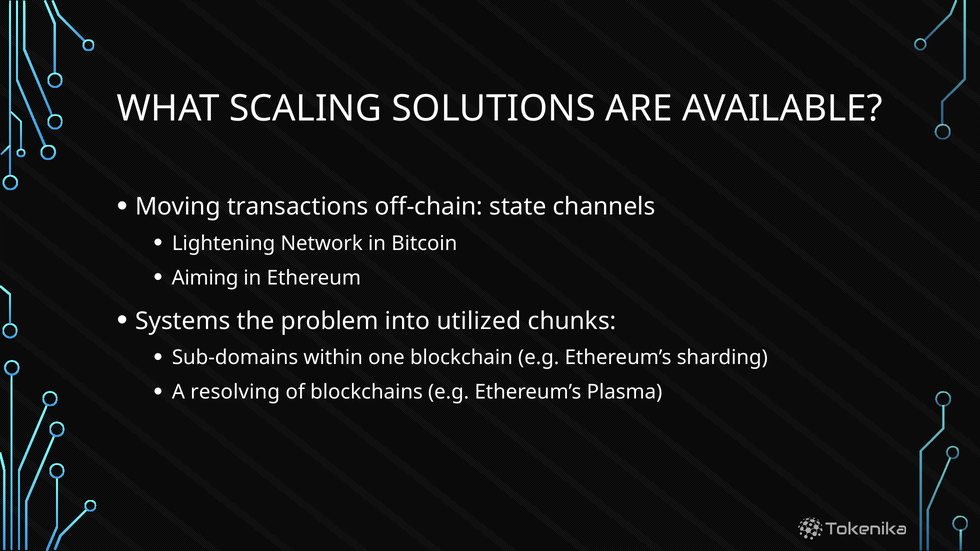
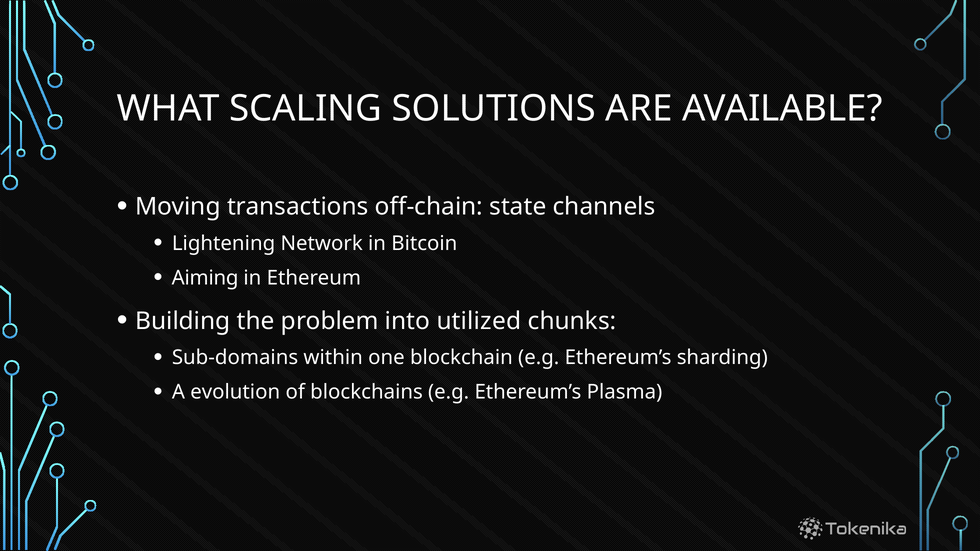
Systems: Systems -> Building (183, 321)
resolving: resolving -> evolution (235, 392)
